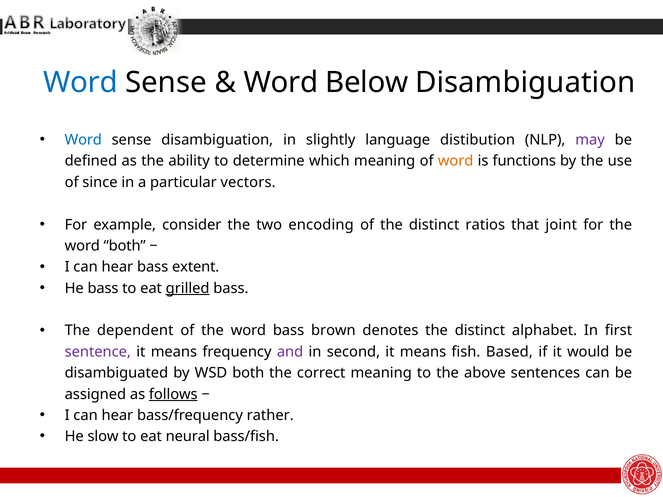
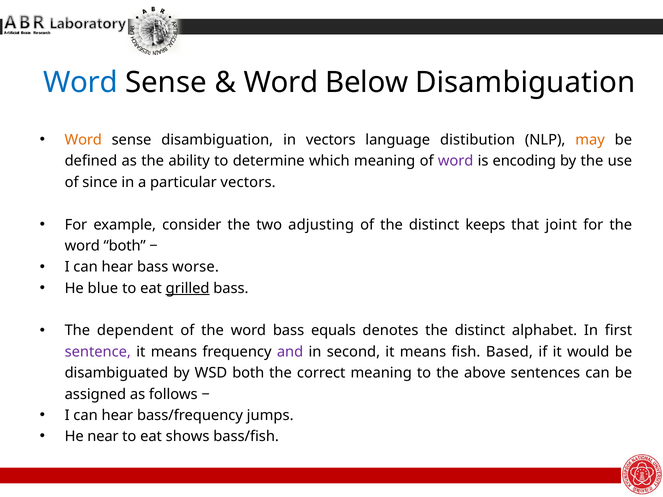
Word colour: blue -> orange (83, 140)
in slightly: slightly -> vectors (331, 140)
may colour: purple -> orange (590, 140)
word colour: orange -> purple (456, 161)
functions: functions -> encoding (524, 161)
encoding: encoding -> adjusting (321, 225)
ratios: ratios -> keeps (485, 225)
extent: extent -> worse (196, 267)
He bass: bass -> blue (103, 288)
brown: brown -> equals (333, 331)
follows underline: present -> none (173, 394)
rather: rather -> jumps (270, 416)
slow: slow -> near (103, 437)
neural: neural -> shows (188, 437)
